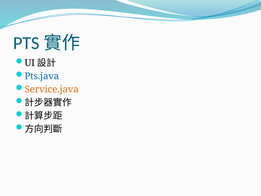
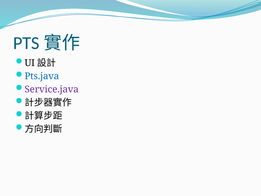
Service.java colour: orange -> purple (52, 89)
